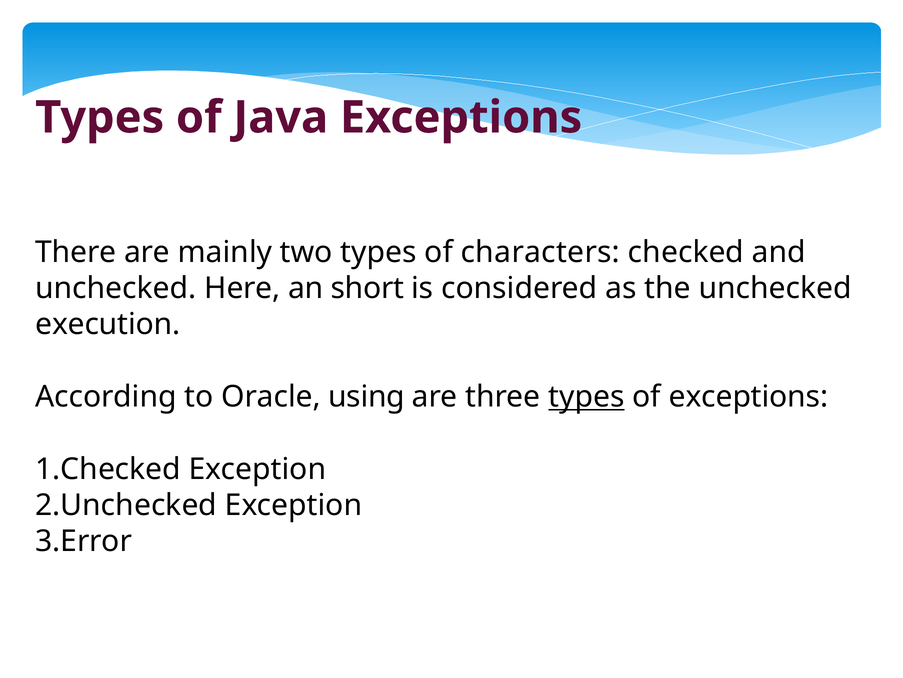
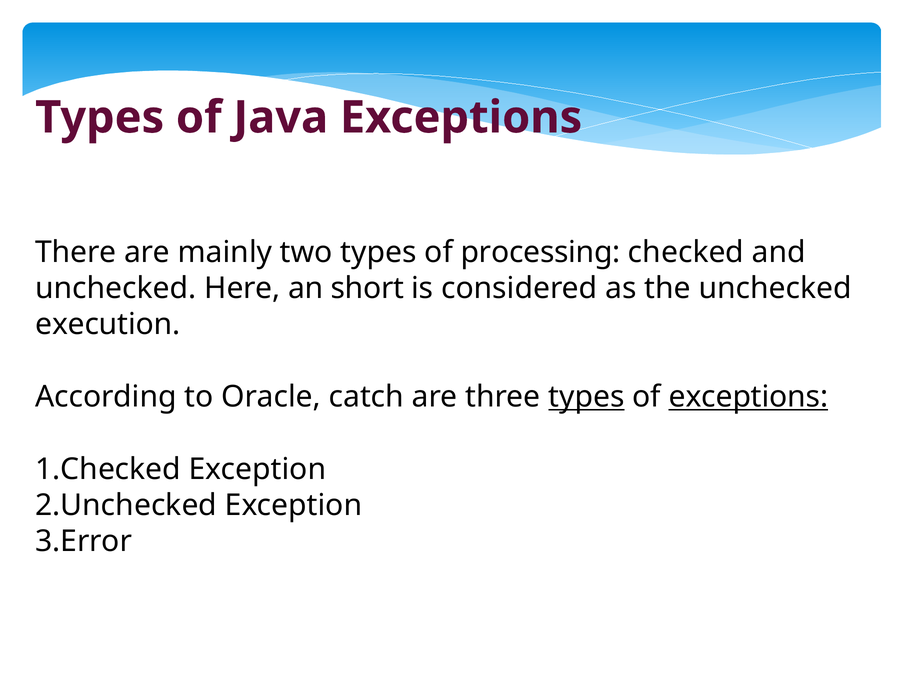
characters: characters -> processing (541, 252)
using: using -> catch (366, 396)
exceptions underline: none -> present (748, 396)
